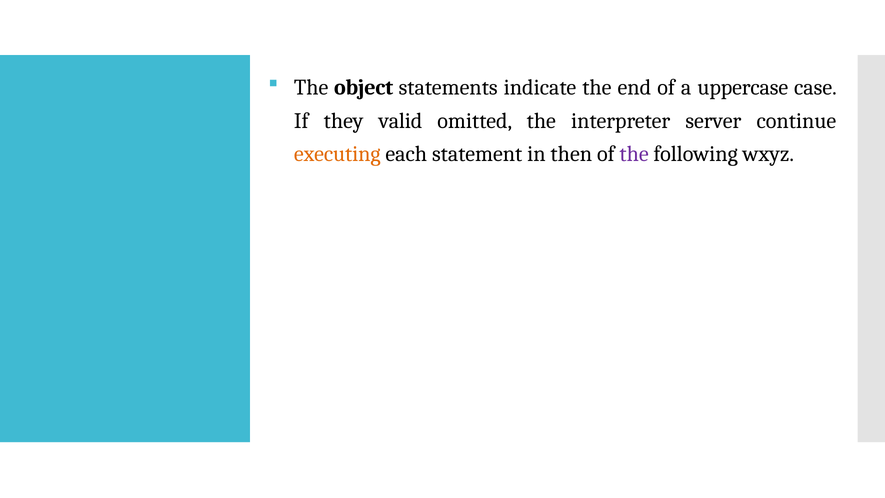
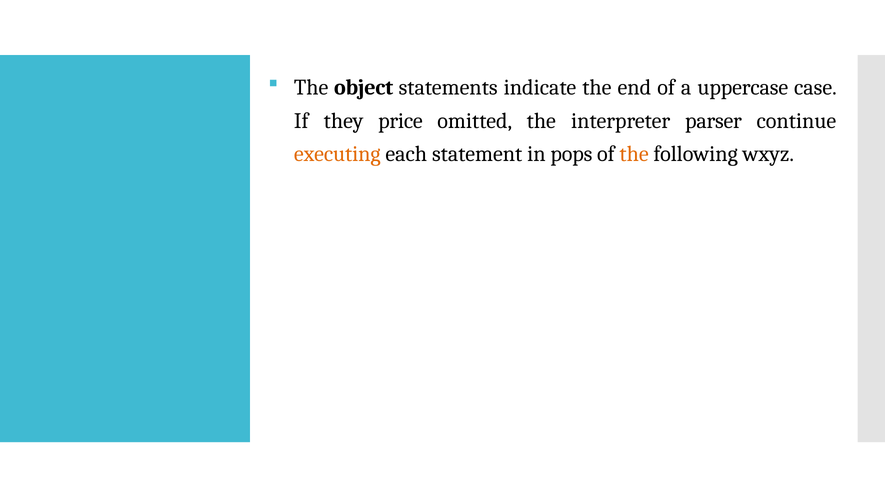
valid: valid -> price (400, 121)
server: server -> parser (713, 121)
then: then -> pops (571, 154)
the colour: purple -> orange (634, 154)
